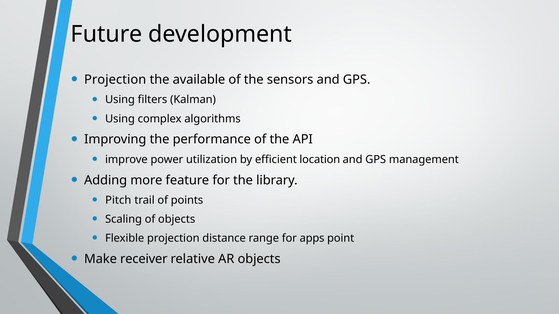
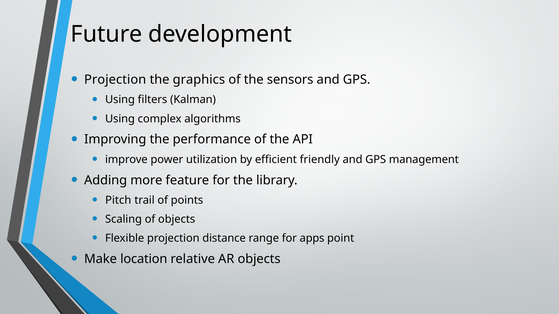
available: available -> graphics (199, 80)
location: location -> friendly (320, 160)
receiver: receiver -> location (144, 259)
